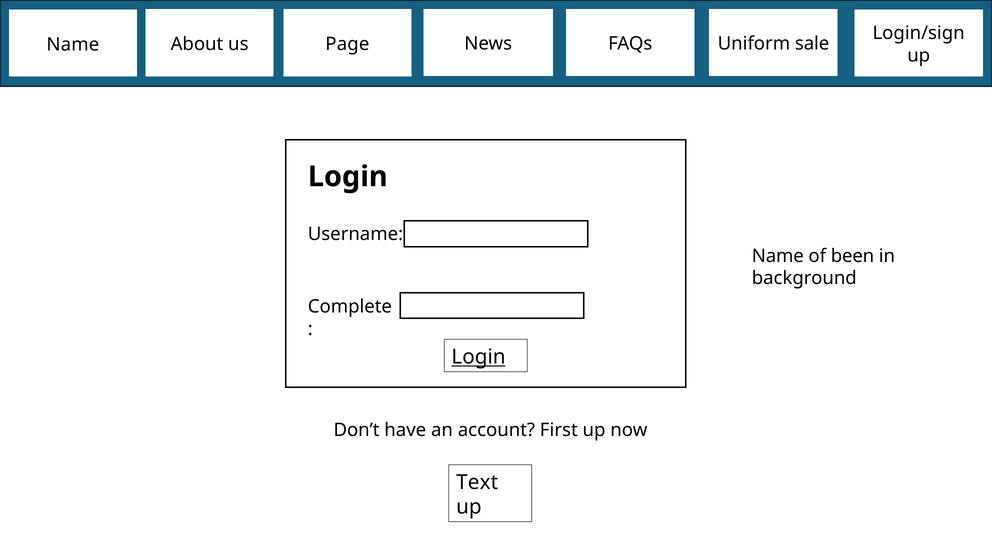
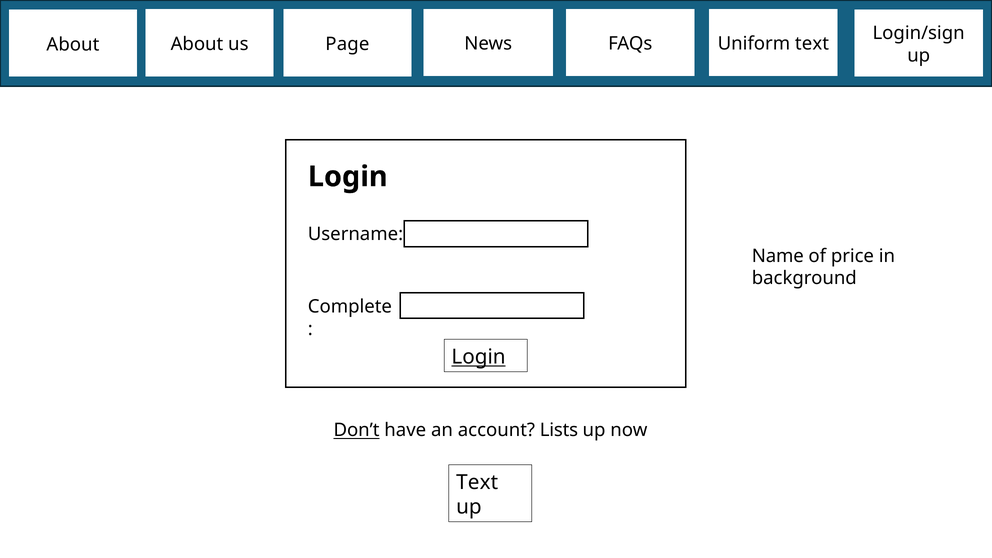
Name: Name -> About (73, 44)
Uniform sale: sale -> text (812, 44)
been: been -> price (852, 256)
Don’t underline: none -> present (357, 430)
First: First -> Lists (559, 430)
